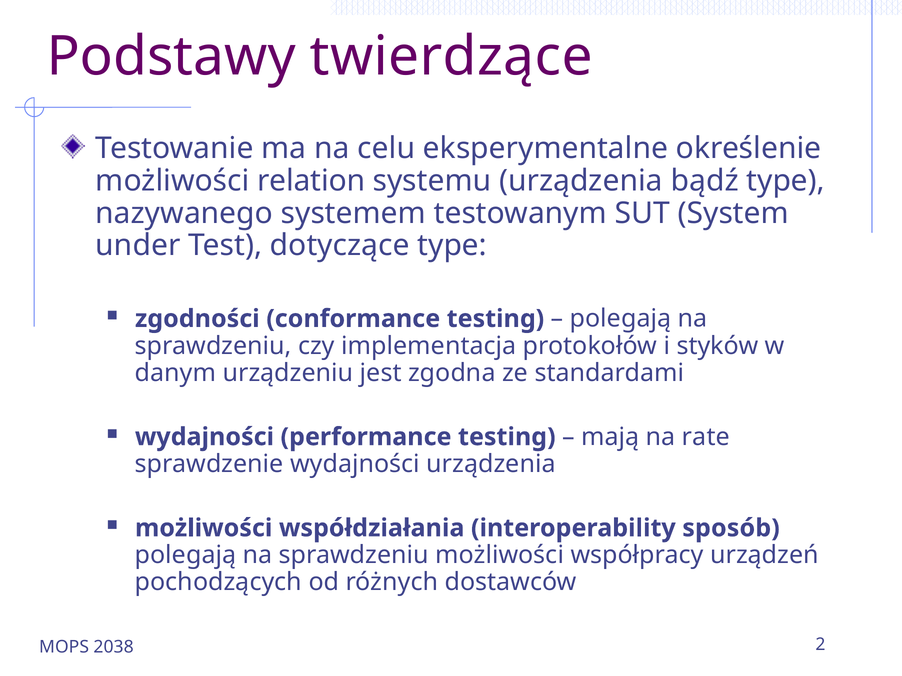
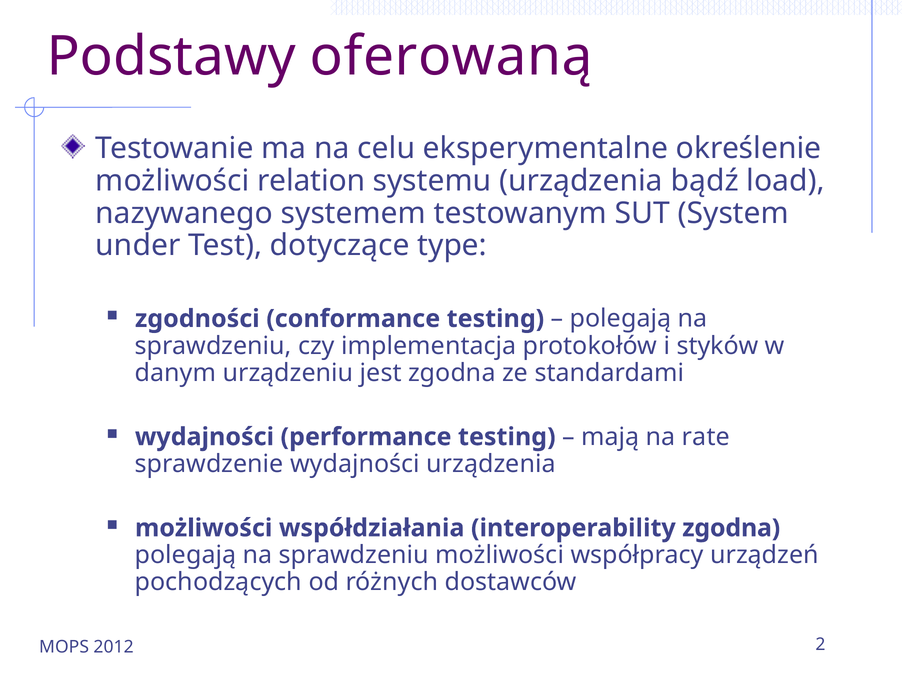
twierdzące: twierdzące -> oferowaną (451, 56)
bądź type: type -> load (786, 181)
interoperability sposób: sposób -> zgodna (731, 528)
2038: 2038 -> 2012 (114, 648)
